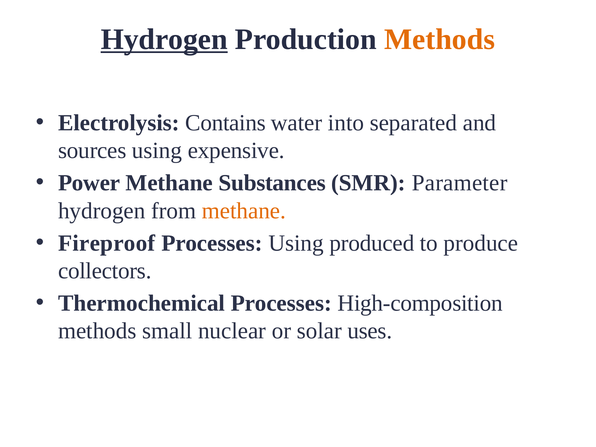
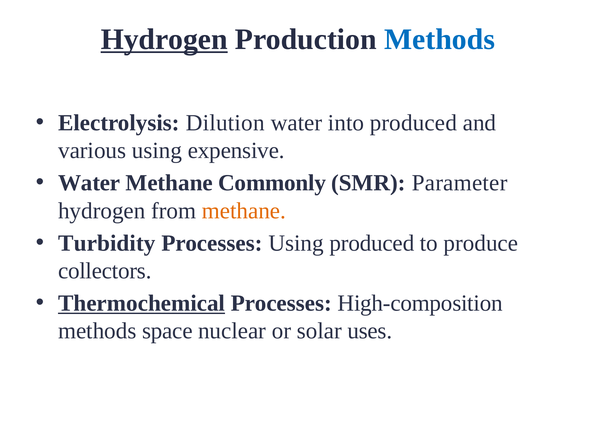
Methods colour: orange -> blue (440, 39)
Contains: Contains -> Dilution (225, 123)
into separated: separated -> produced (413, 123)
sources: sources -> various (92, 151)
Power: Power -> Water (89, 183)
Substances: Substances -> Commonly (272, 183)
Fireproof: Fireproof -> Turbidity (107, 243)
Thermochemical underline: none -> present (142, 303)
small: small -> space (167, 331)
